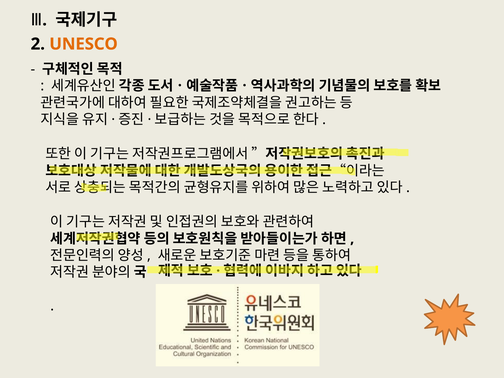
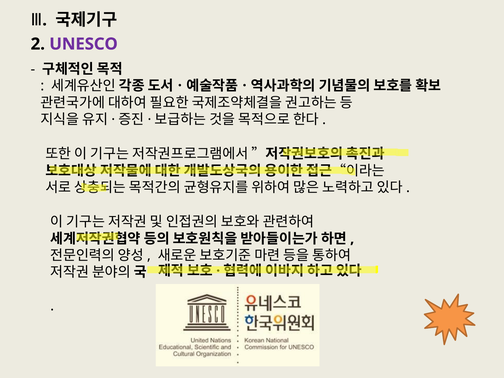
UNESCO colour: orange -> purple (84, 44)
